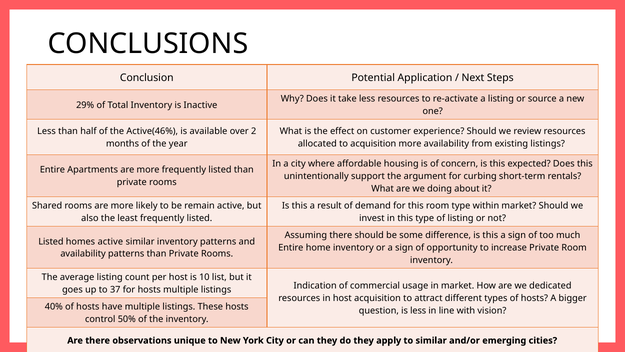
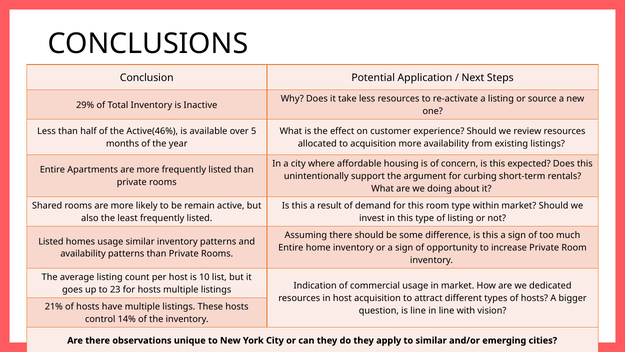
2: 2 -> 5 (254, 131)
homes active: active -> usage (110, 241)
37: 37 -> 23 (115, 289)
40%: 40% -> 21% (54, 307)
is less: less -> line (418, 310)
50%: 50% -> 14% (127, 319)
